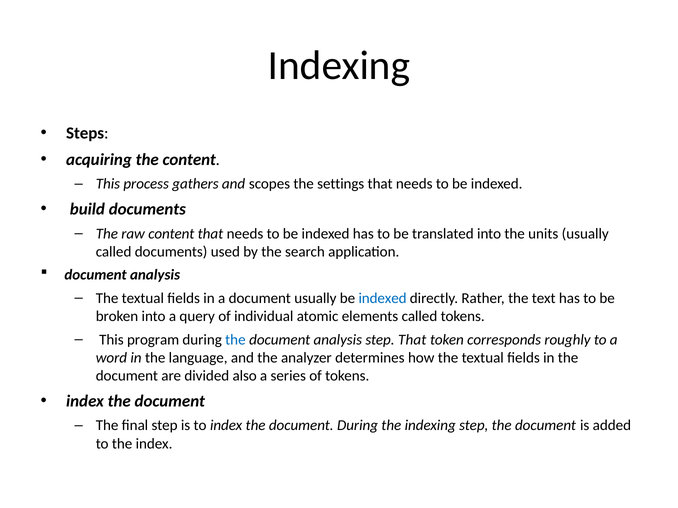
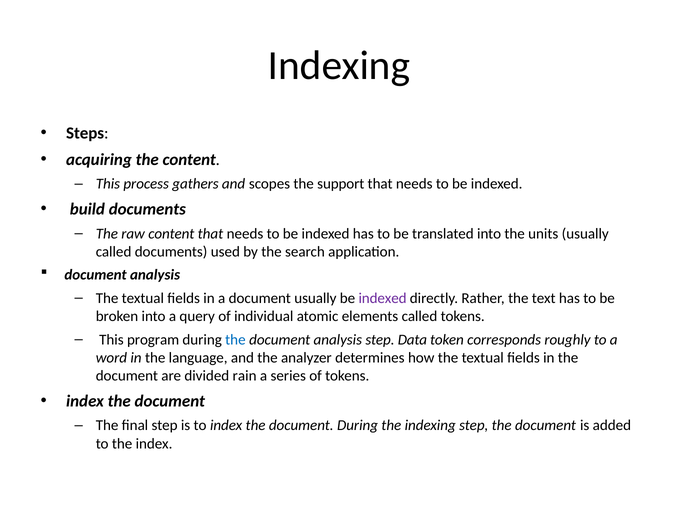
settings: settings -> support (341, 184)
indexed colour: blue -> purple (383, 299)
step That: That -> Data (412, 340)
also: also -> rain (245, 376)
